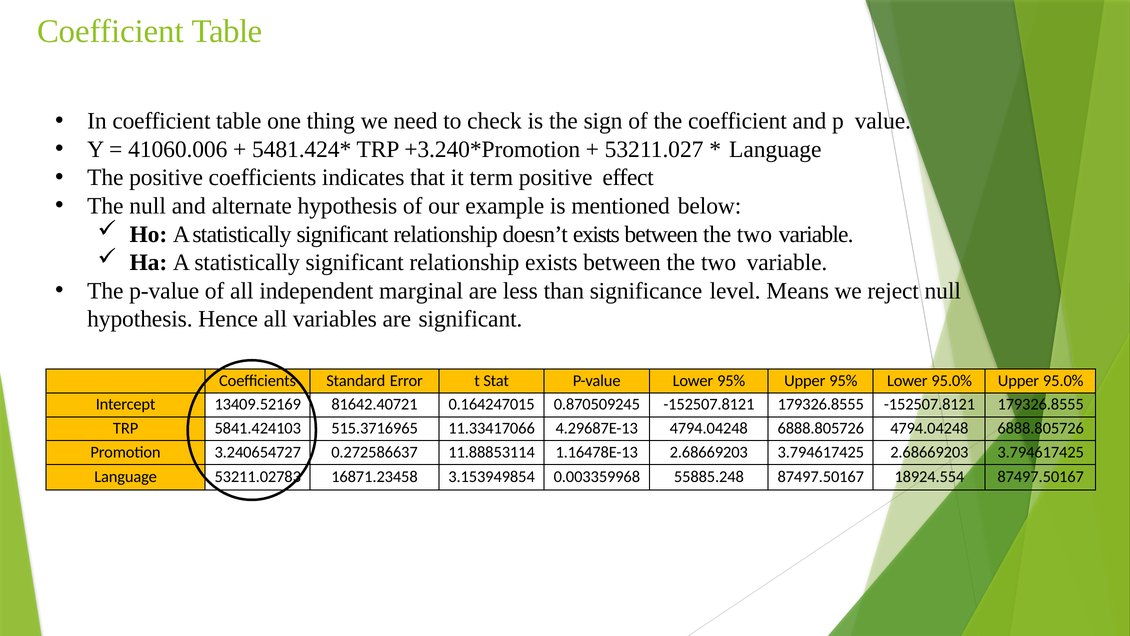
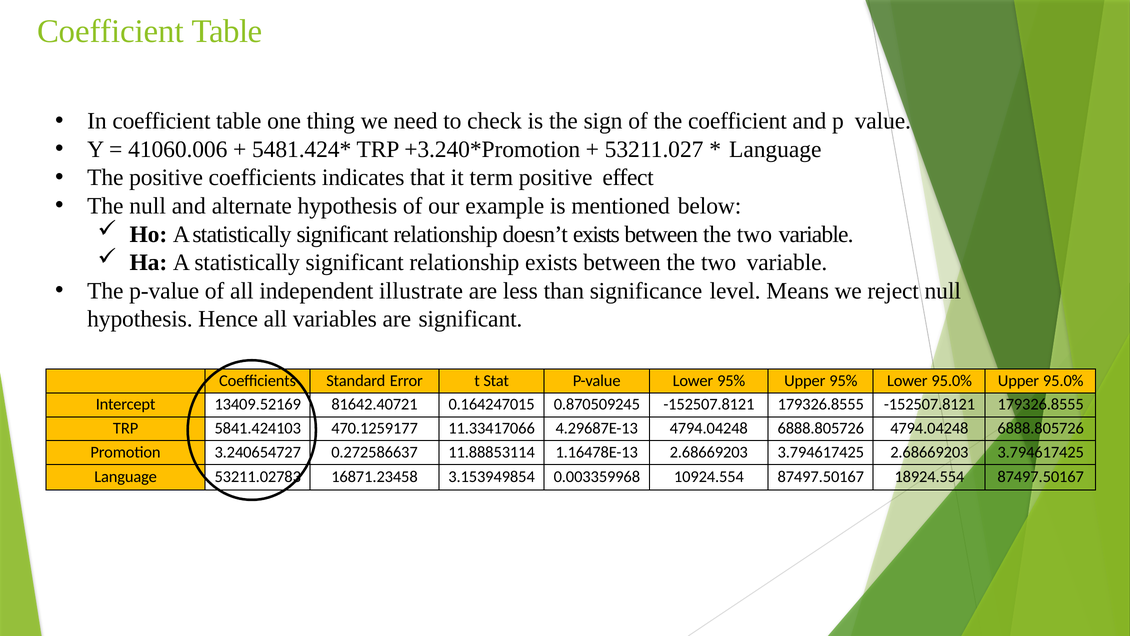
marginal: marginal -> illustrate (421, 291)
515.3716965: 515.3716965 -> 470.1259177 (375, 428)
55885.248: 55885.248 -> 10924.554 (709, 477)
